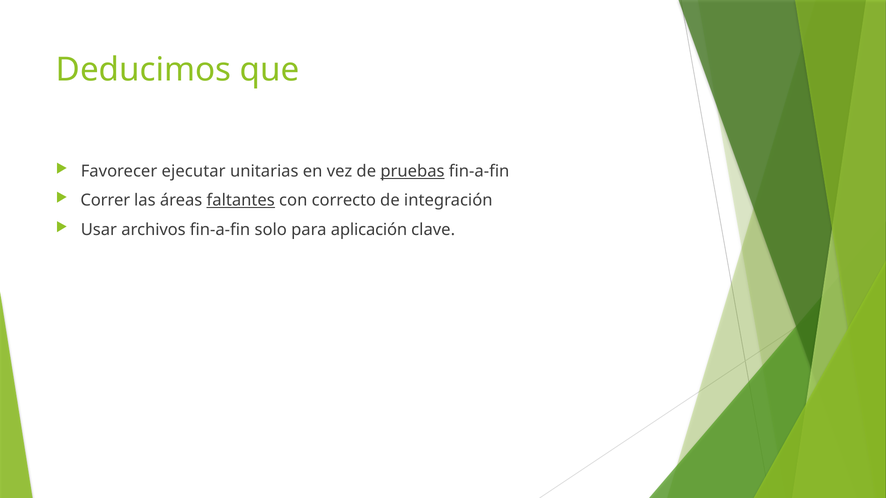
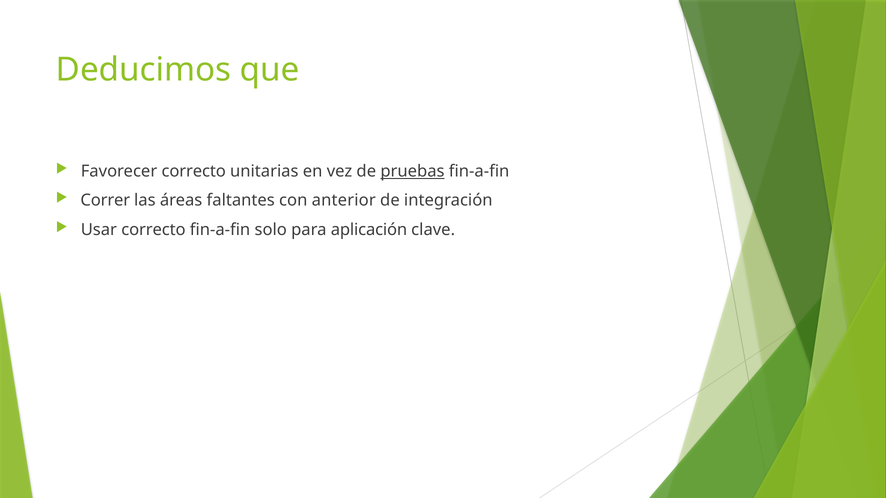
Favorecer ejecutar: ejecutar -> correcto (194, 171)
faltantes underline: present -> none (241, 201)
correcto: correcto -> anterior (344, 201)
Usar archivos: archivos -> correcto (153, 230)
